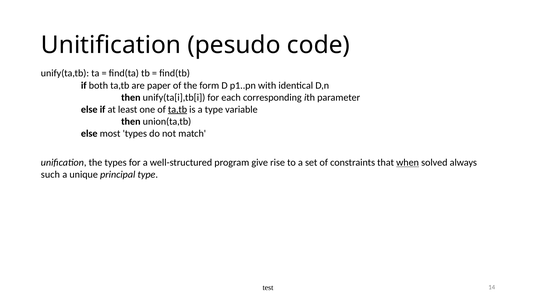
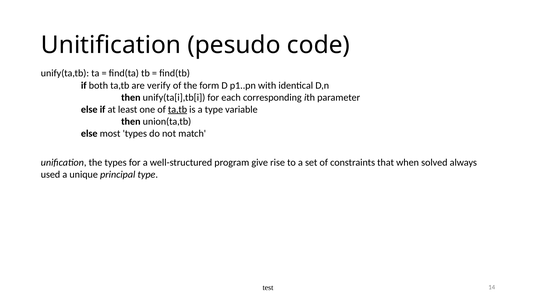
paper: paper -> verify (159, 86)
when underline: present -> none (408, 163)
such: such -> used (50, 175)
